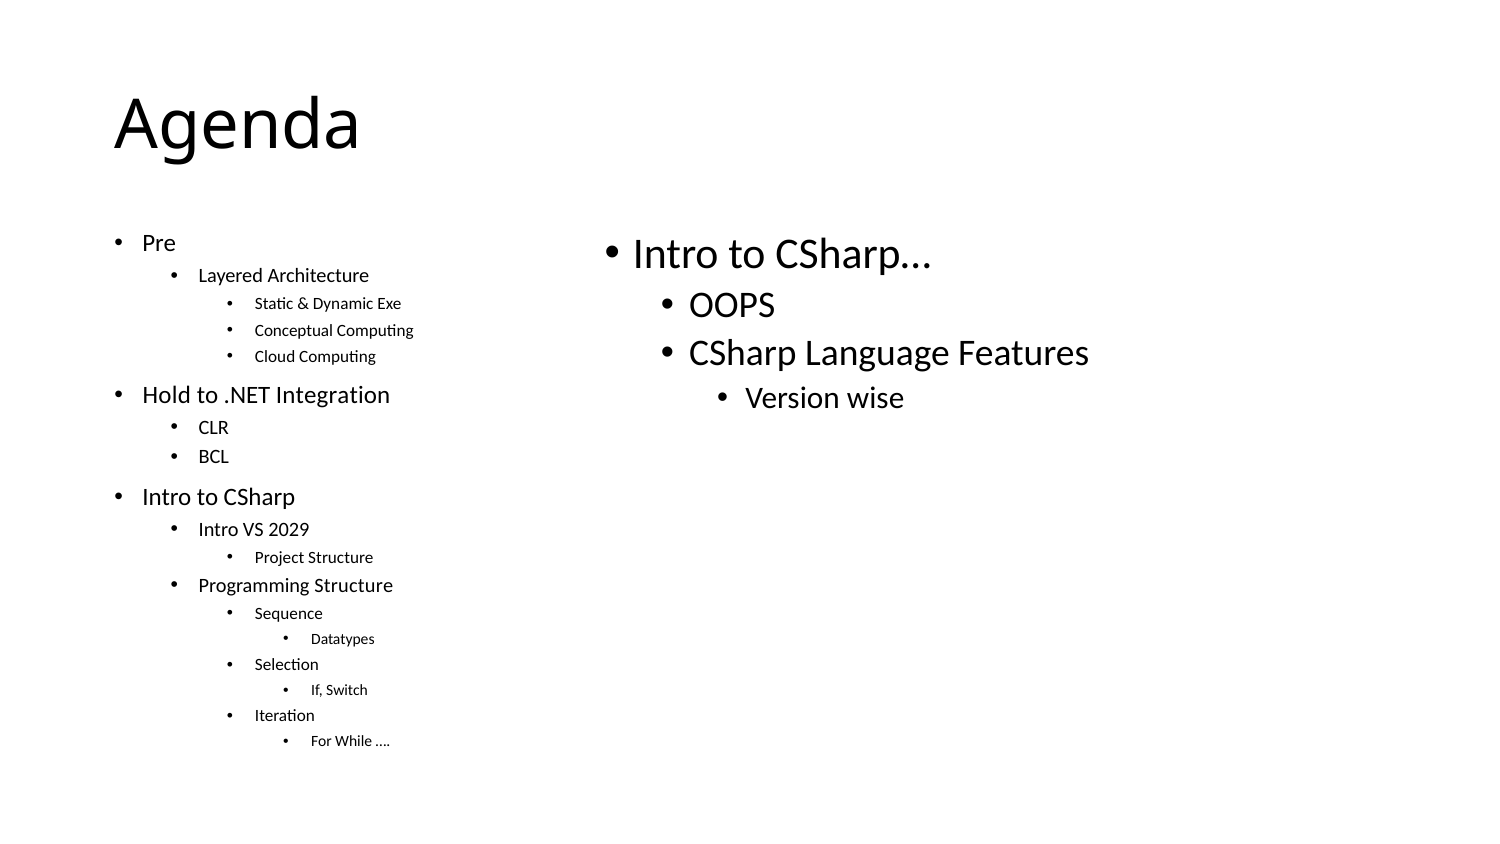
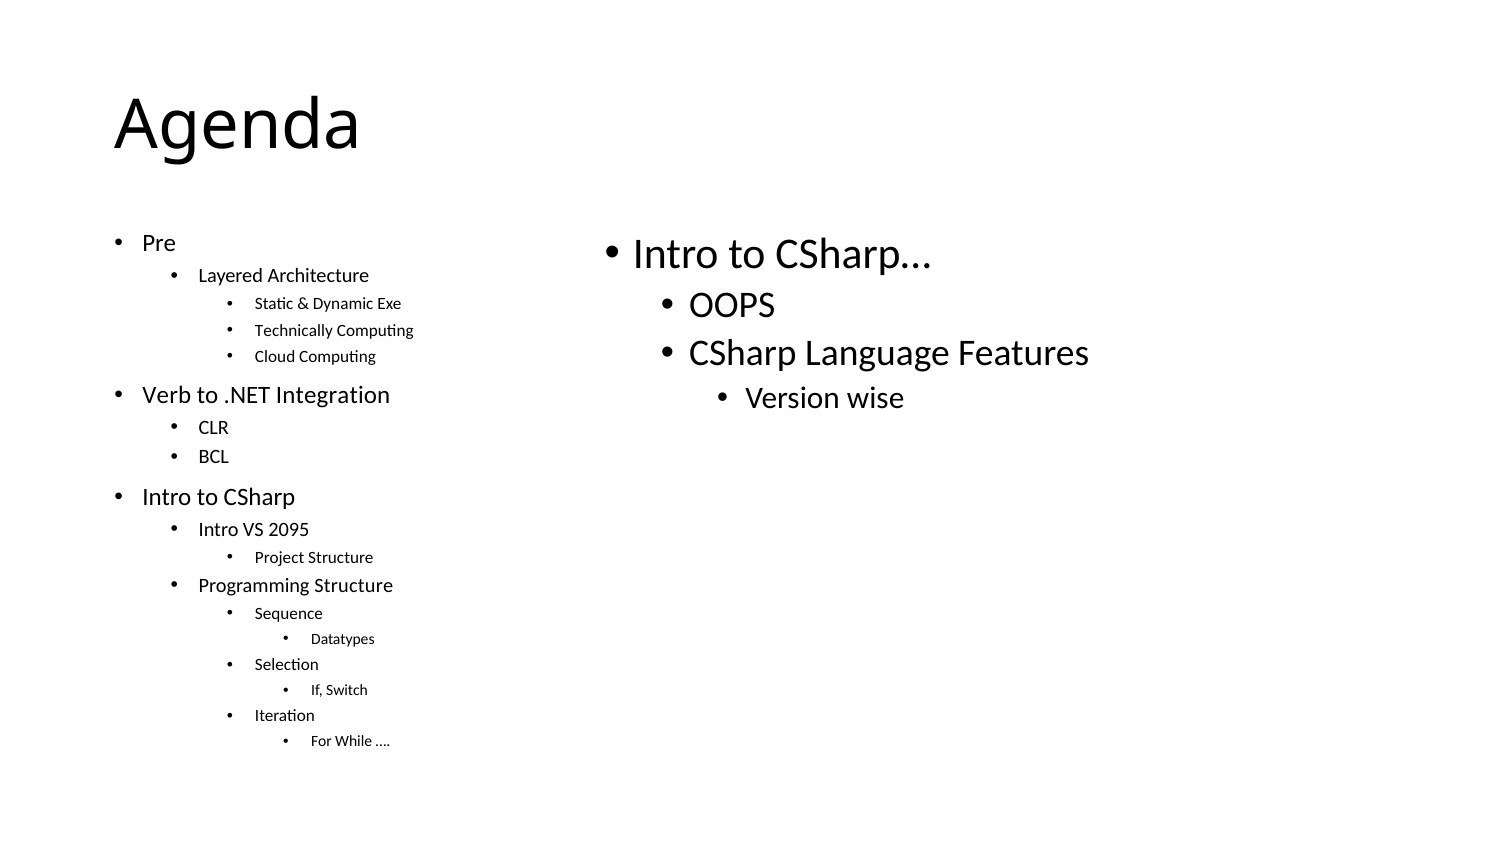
Conceptual: Conceptual -> Technically (294, 330)
Hold: Hold -> Verb (167, 395)
2029: 2029 -> 2095 (289, 529)
